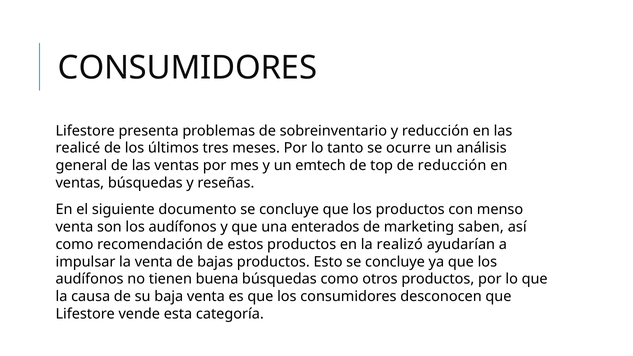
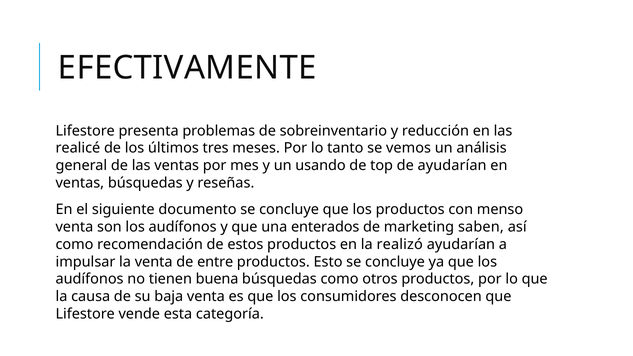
CONSUMIDORES: CONSUMIDORES -> EFECTIVAMENTE (187, 68)
ocurre: ocurre -> vemos (409, 148)
emtech: emtech -> usando (321, 166)
de reducción: reducción -> ayudarían (452, 166)
bajas: bajas -> entre (215, 262)
